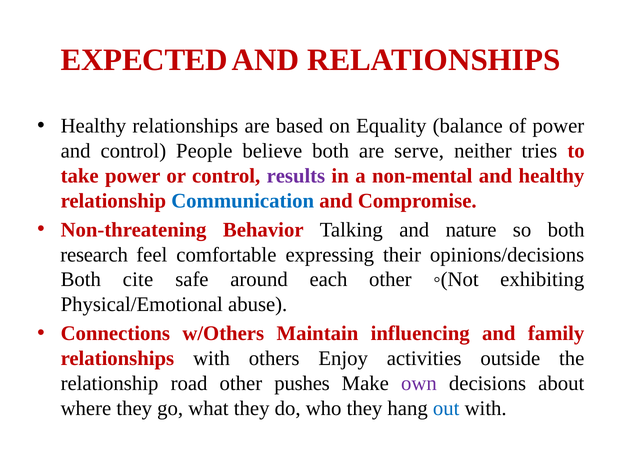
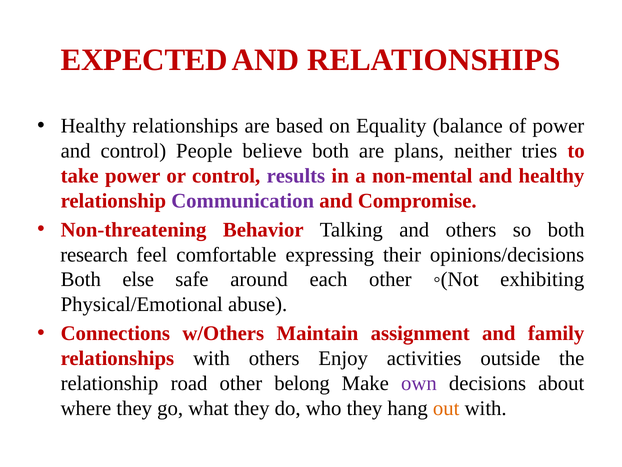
serve: serve -> plans (419, 151)
Communication colour: blue -> purple (243, 200)
and nature: nature -> others (471, 230)
cite: cite -> else (138, 279)
influencing: influencing -> assignment (420, 333)
pushes: pushes -> belong (302, 383)
out colour: blue -> orange (446, 408)
